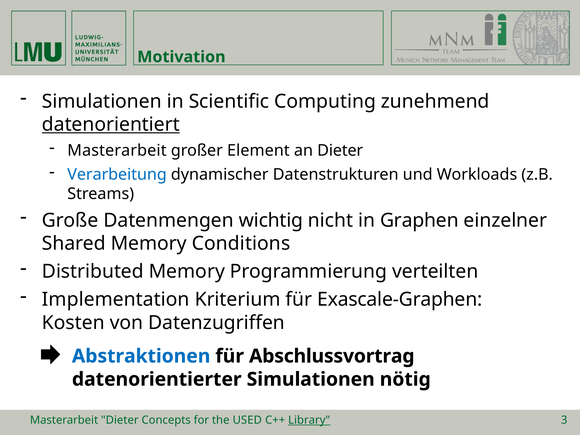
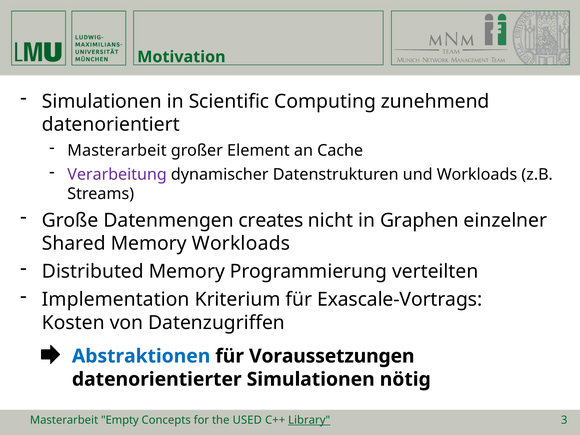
datenorientiert underline: present -> none (111, 125)
an Dieter: Dieter -> Cache (340, 150)
Verarbeitung colour: blue -> purple (117, 175)
wichtig: wichtig -> creates (271, 220)
Memory Conditions: Conditions -> Workloads (241, 243)
Exascale-Graphen: Exascale-Graphen -> Exascale-Vortrags (400, 300)
Abschlussvortrag: Abschlussvortrag -> Voraussetzungen (332, 356)
Masterarbeit Dieter: Dieter -> Empty (120, 420)
